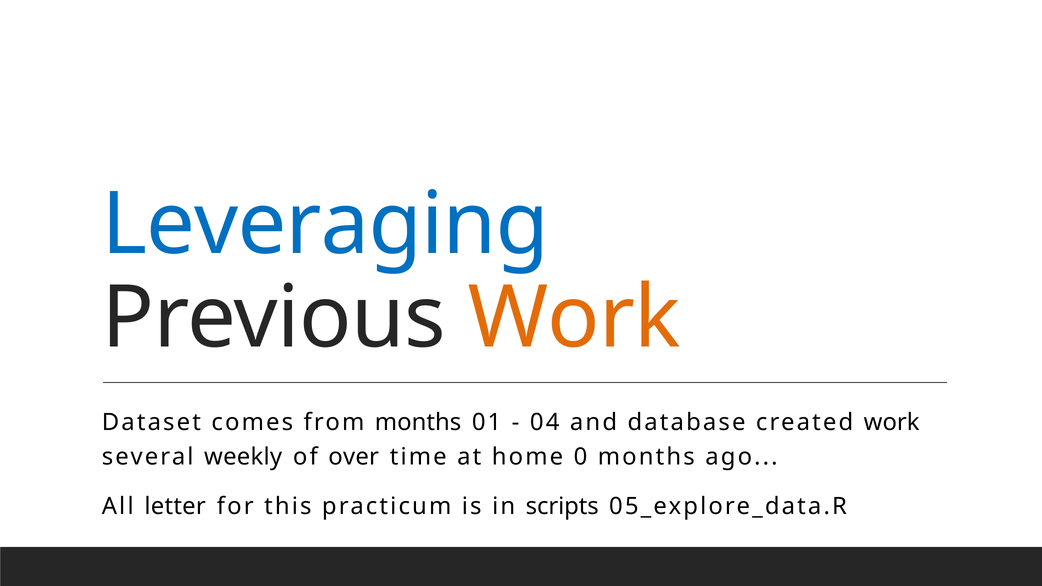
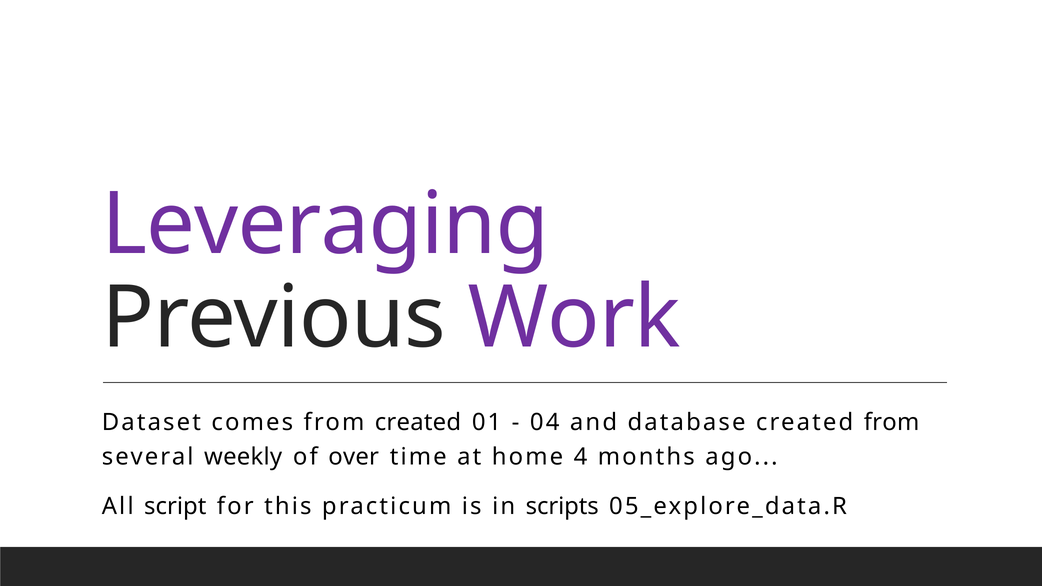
Leveraging colour: blue -> purple (325, 225)
Work colour: orange -> purple (574, 318)
from months: months -> created (418, 423)
created work: work -> from (892, 423)
0: 0 -> 4 (581, 457)
letter: letter -> script (175, 507)
